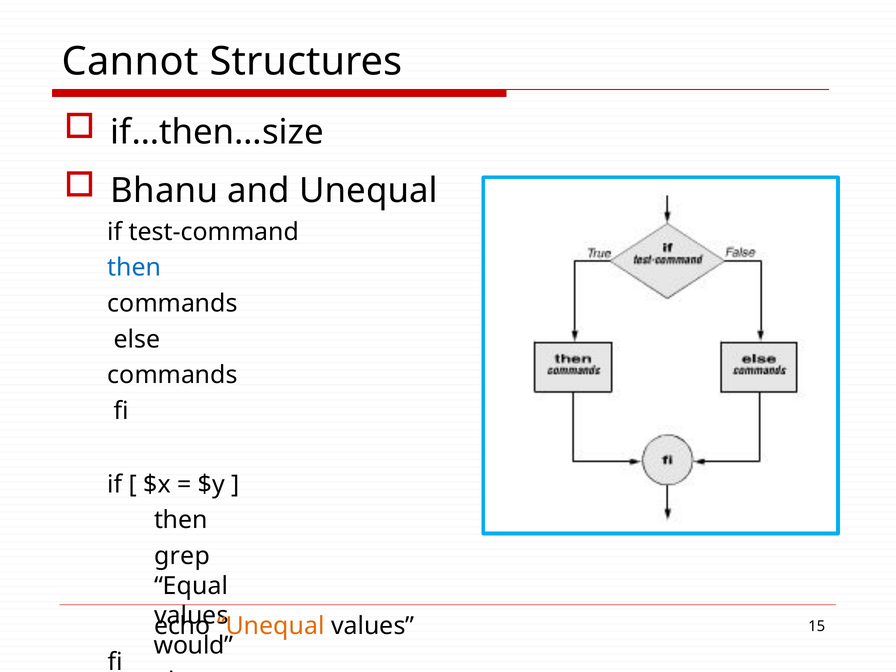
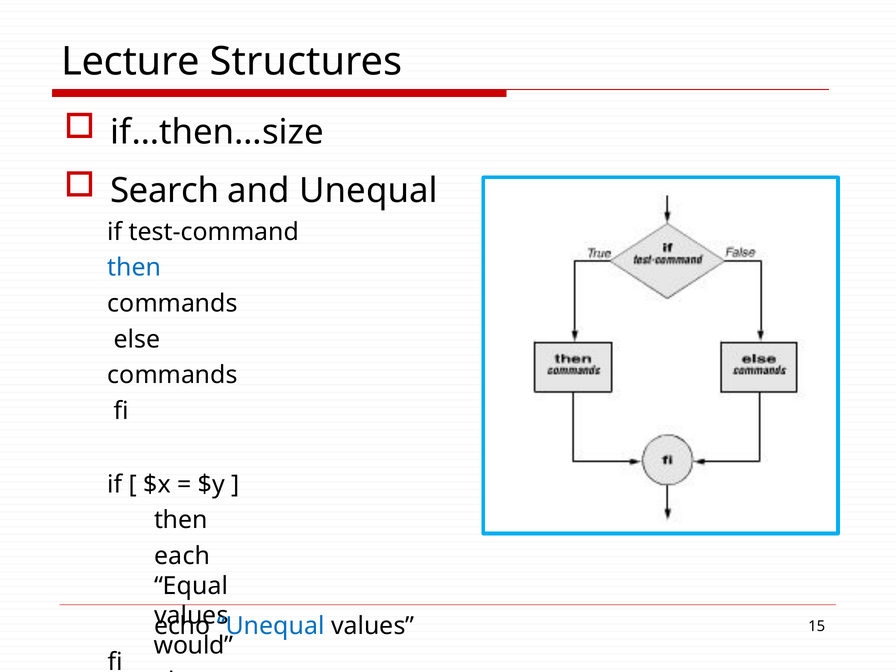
Cannot: Cannot -> Lecture (131, 62)
Bhanu: Bhanu -> Search (165, 191)
grep: grep -> each (182, 556)
Unequal colour: orange -> blue (271, 626)
